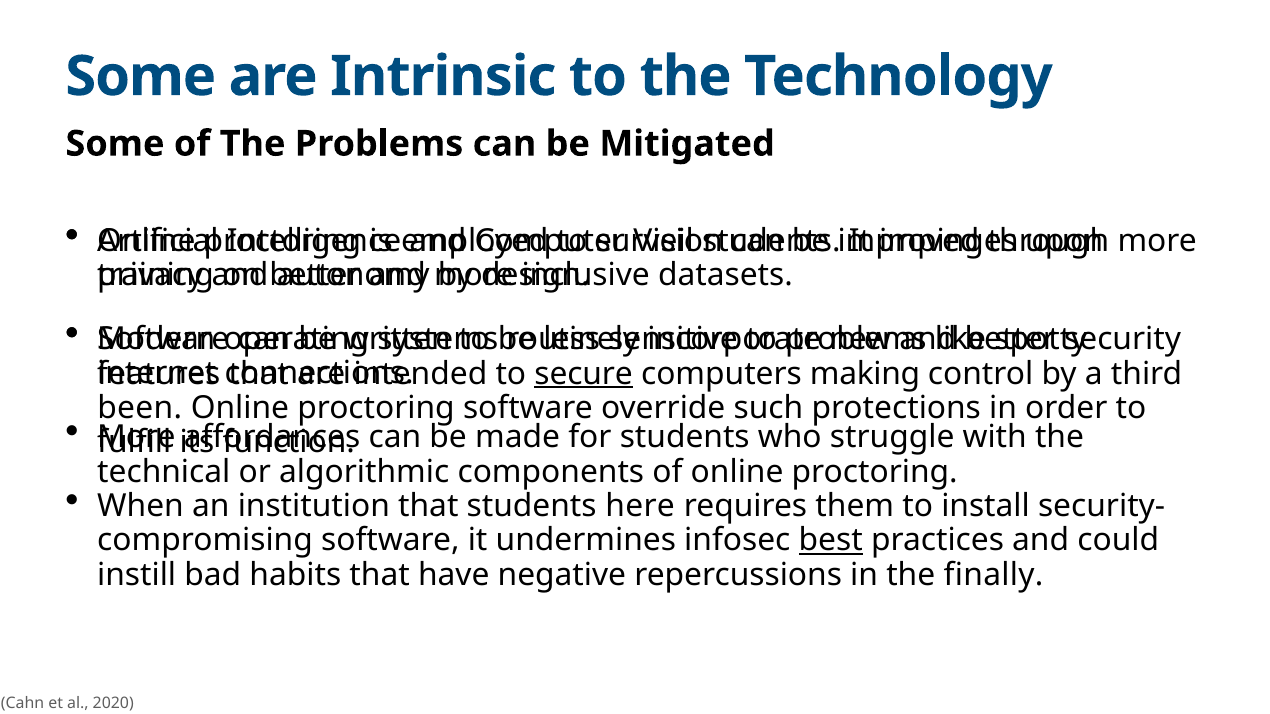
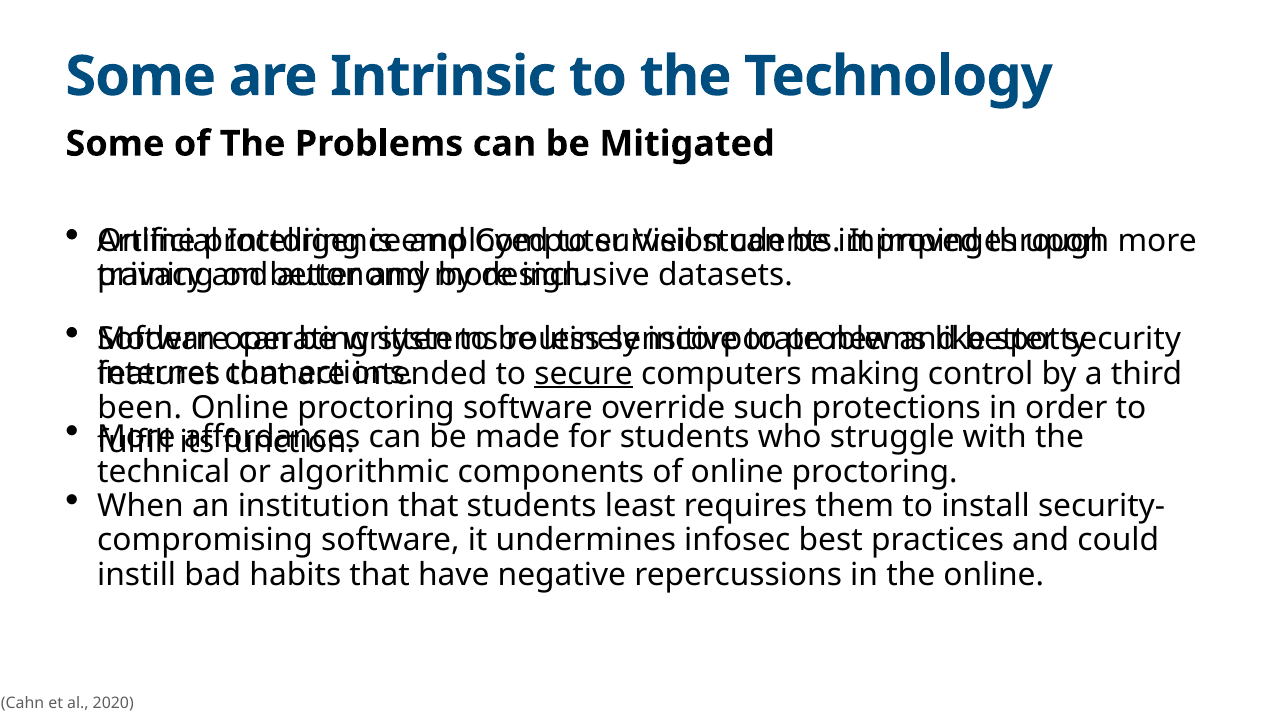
here: here -> least (640, 507)
best underline: present -> none (831, 541)
the finally: finally -> online (994, 575)
